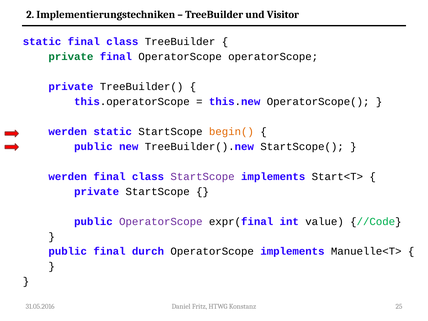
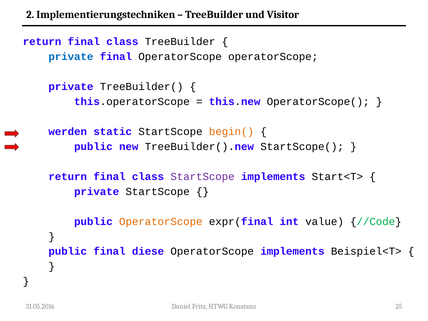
static: static -> return (42, 42)
private colour: green -> blue (71, 57)
werden: werden -> return (68, 177)
OperatorScope colour: purple -> orange (161, 221)
durch: durch -> diese (148, 251)
Manuelle<T>: Manuelle<T> -> Beispiel<T> (366, 251)
